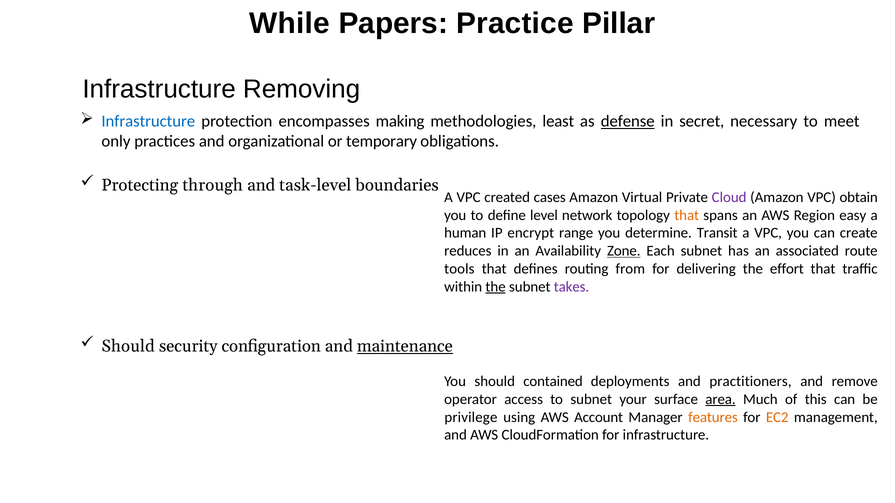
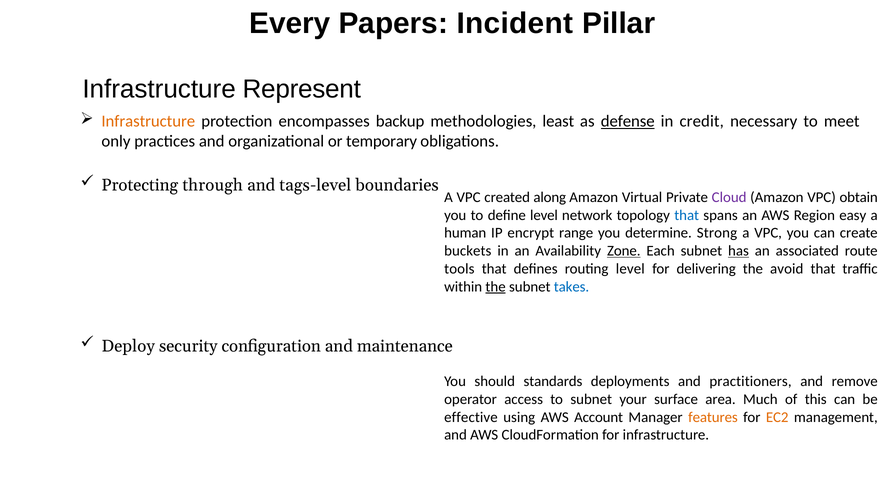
While: While -> Every (290, 23)
Practice: Practice -> Incident (515, 23)
Removing: Removing -> Represent (302, 89)
Infrastructure colour: blue -> orange (148, 121)
making: making -> backup (400, 121)
secret: secret -> credit (702, 121)
task-level: task-level -> tags-level (315, 185)
cases: cases -> along (550, 197)
that colour: orange -> blue (687, 215)
Transit: Transit -> Strong (717, 233)
reduces: reduces -> buckets (468, 251)
has underline: none -> present (738, 251)
routing from: from -> level (630, 269)
effort: effort -> avoid (787, 269)
takes colour: purple -> blue (572, 287)
Should: Should -> Deploy (128, 346)
maintenance underline: present -> none (405, 346)
contained: contained -> standards (553, 382)
area underline: present -> none (721, 400)
privilege: privilege -> effective (471, 417)
